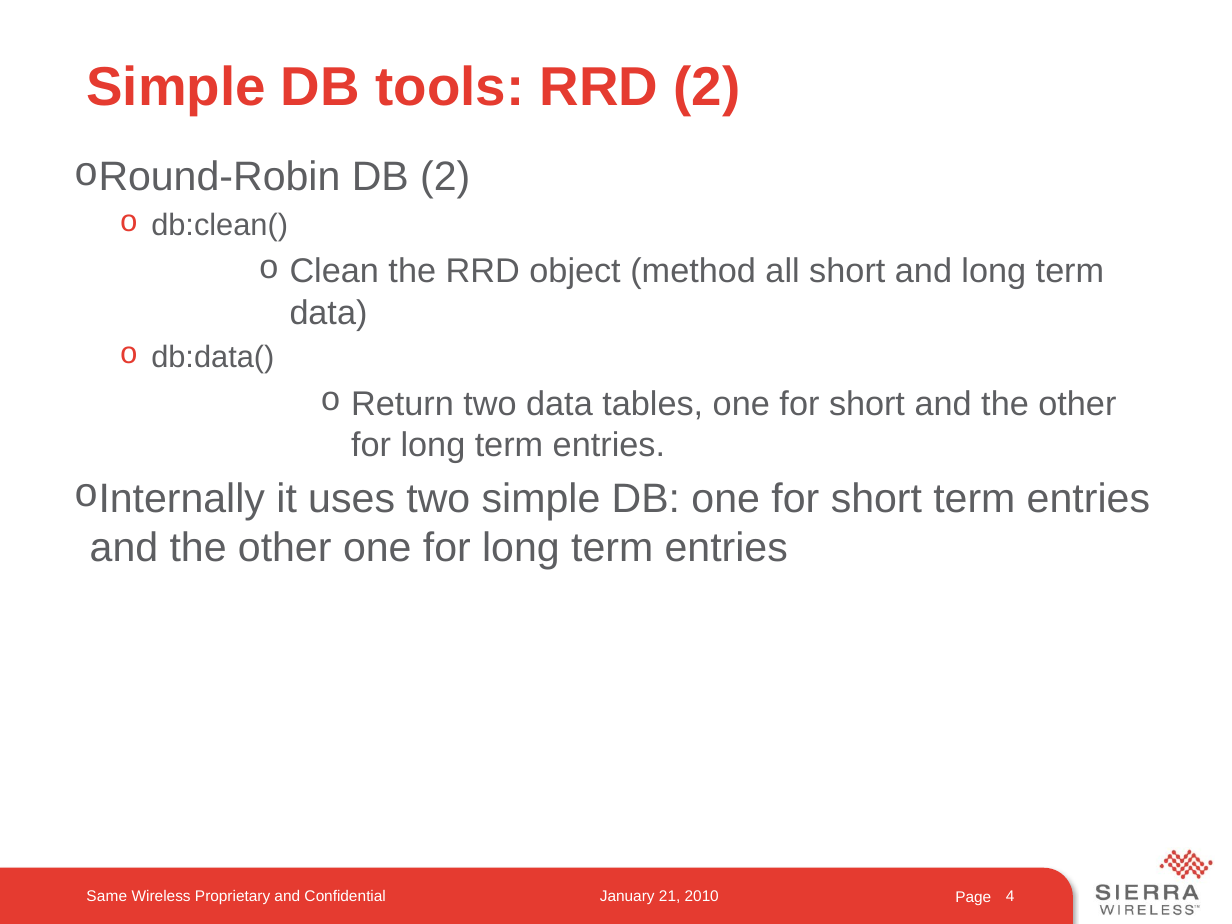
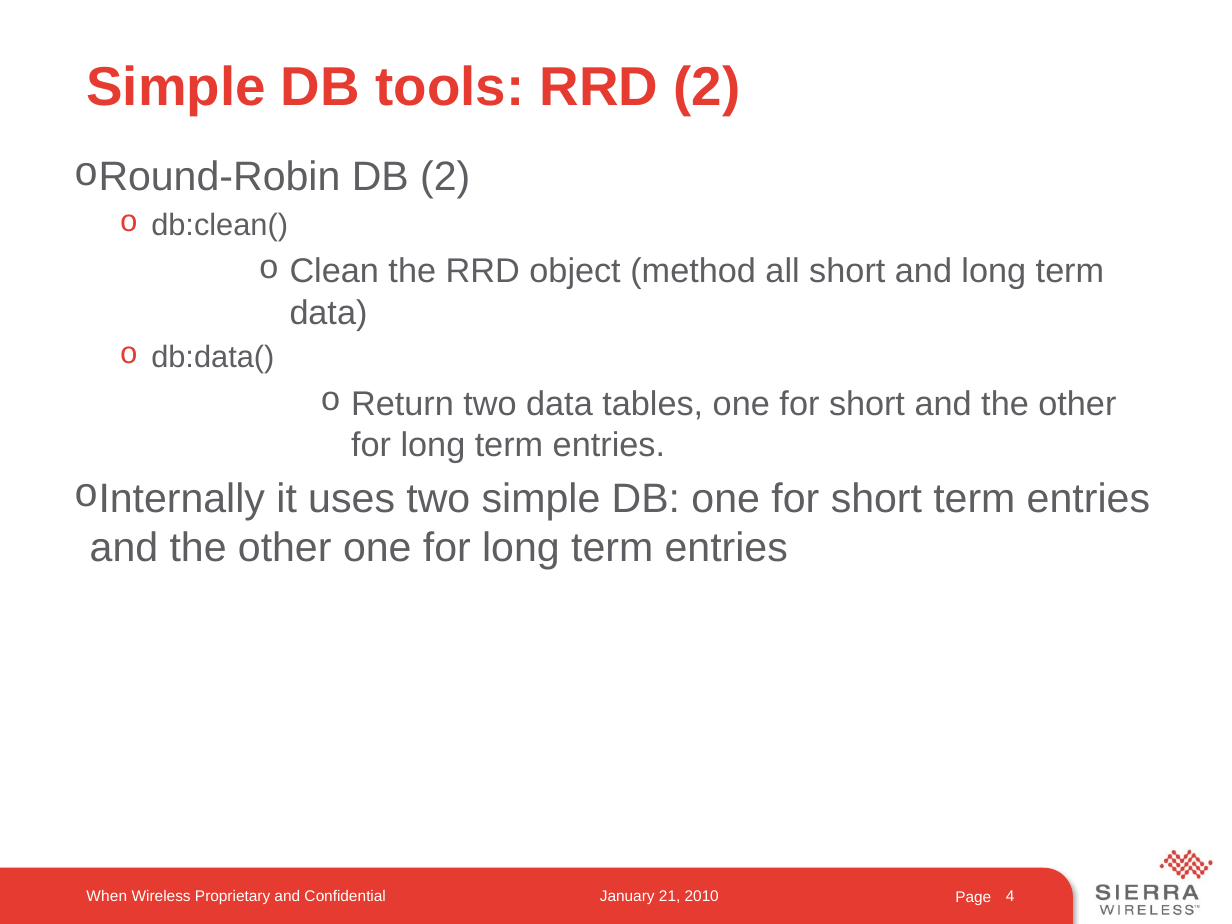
Same: Same -> When (107, 896)
